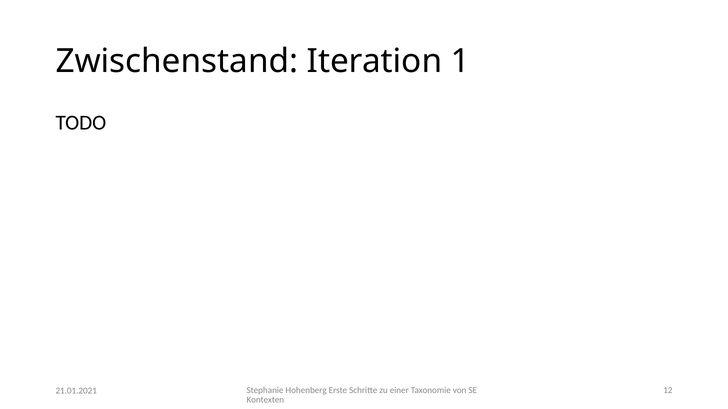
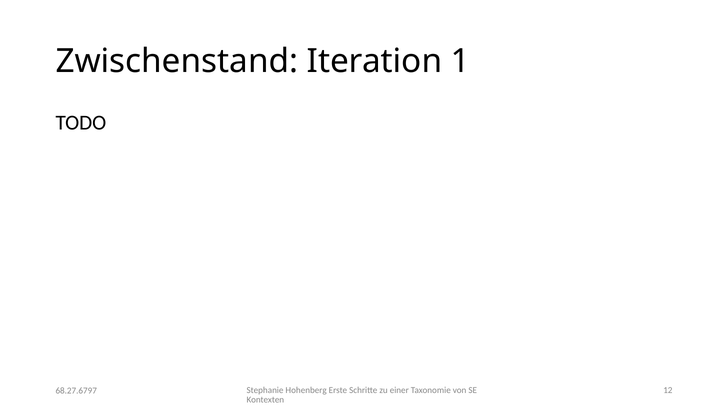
21.01.2021: 21.01.2021 -> 68.27.6797 (76, 391)
